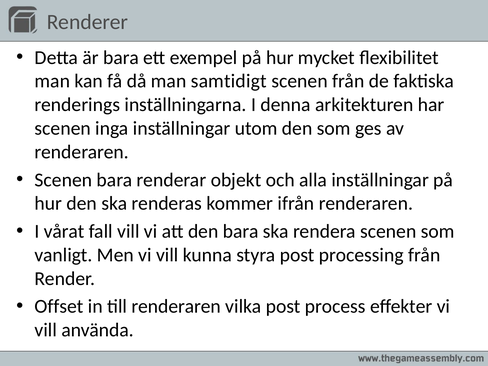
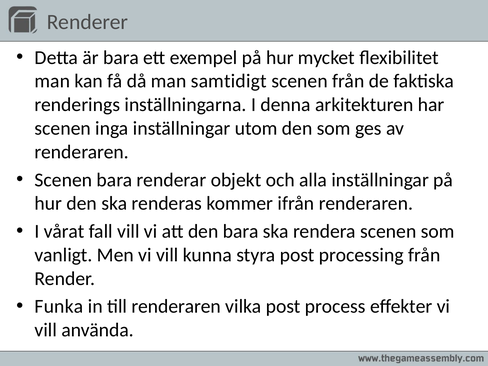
Offset: Offset -> Funka (59, 307)
